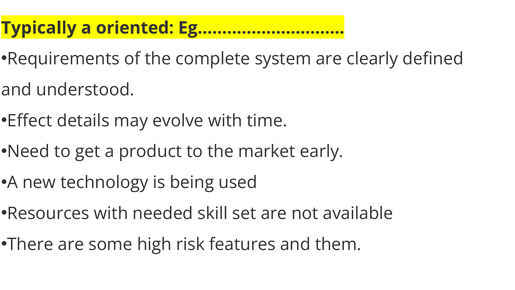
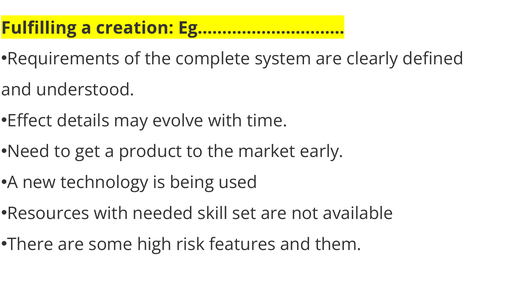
Typically: Typically -> Fulfilling (39, 28)
oriented: oriented -> creation (135, 28)
